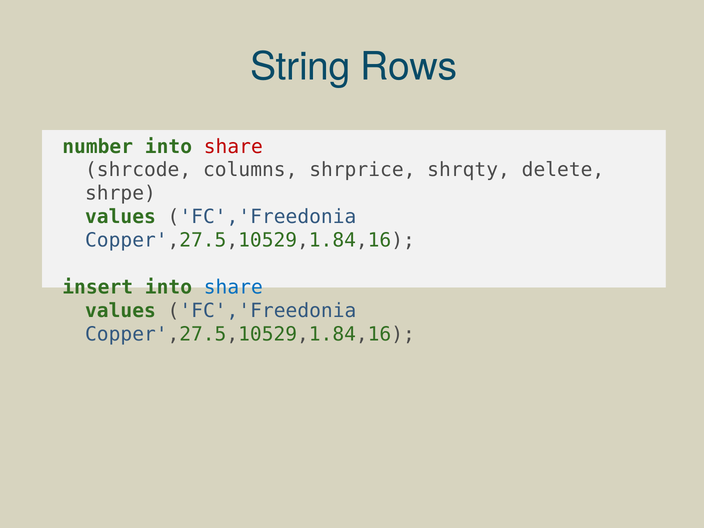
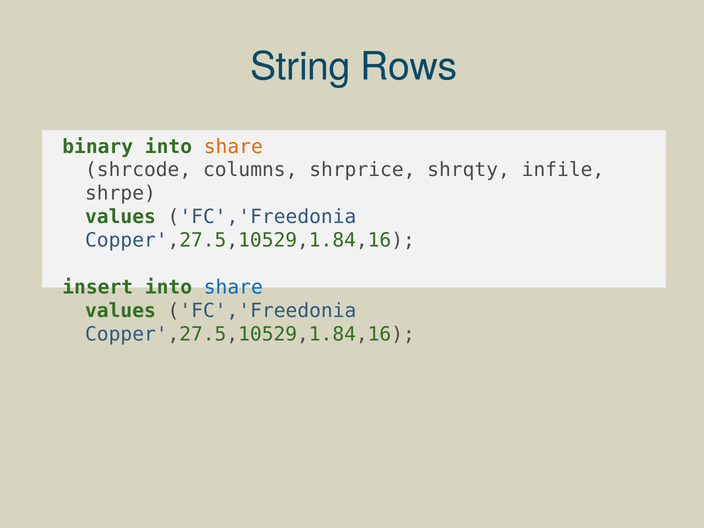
number: number -> binary (98, 147)
share colour: red -> orange (233, 147)
delete: delete -> infile (563, 170)
